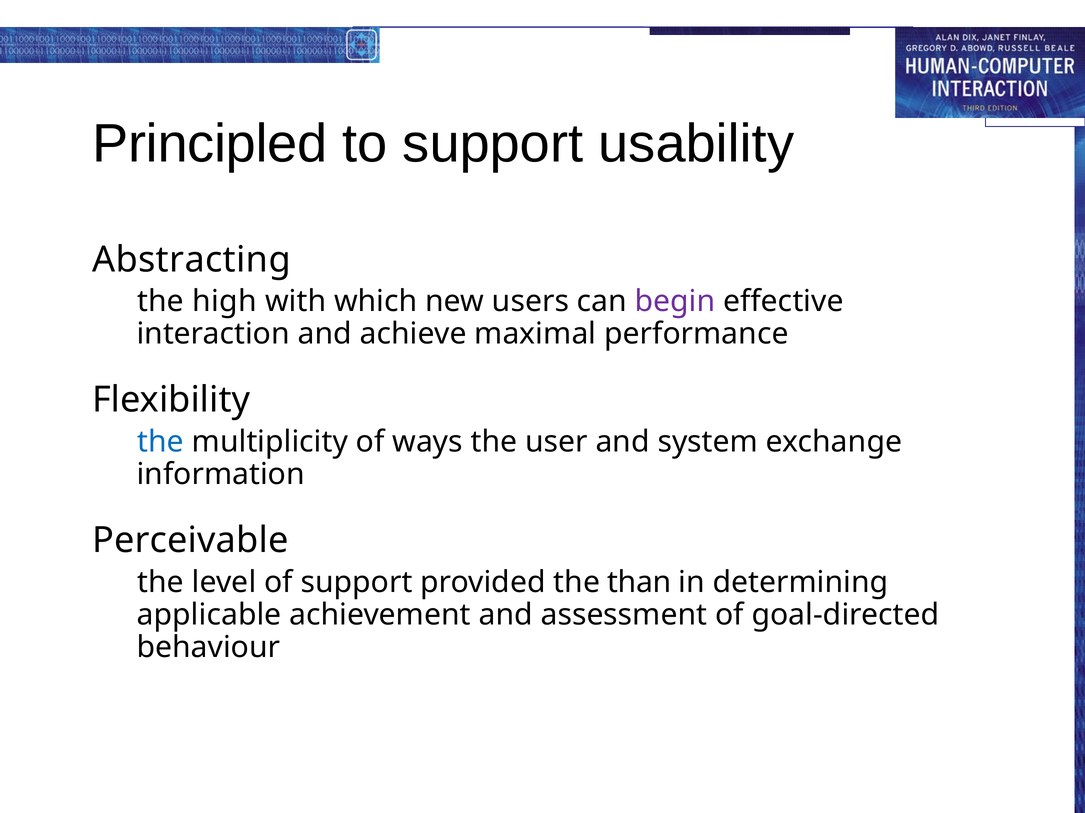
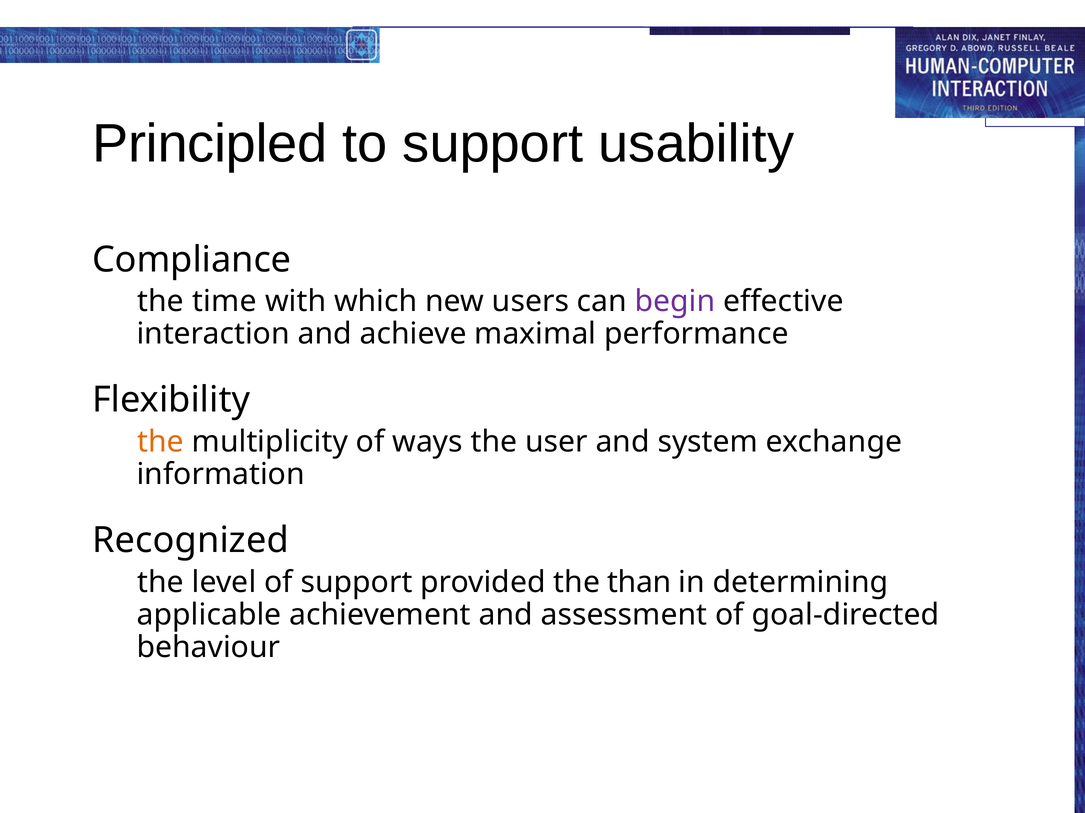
Abstracting: Abstracting -> Compliance (192, 260)
high: high -> time (224, 302)
the colour: blue -> orange (161, 442)
Perceivable: Perceivable -> Recognized (191, 541)
